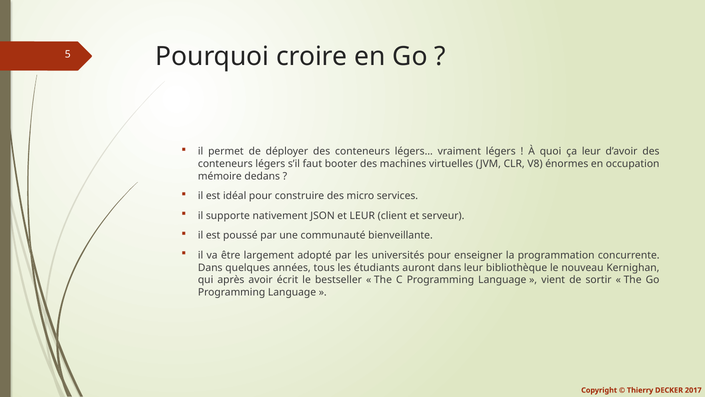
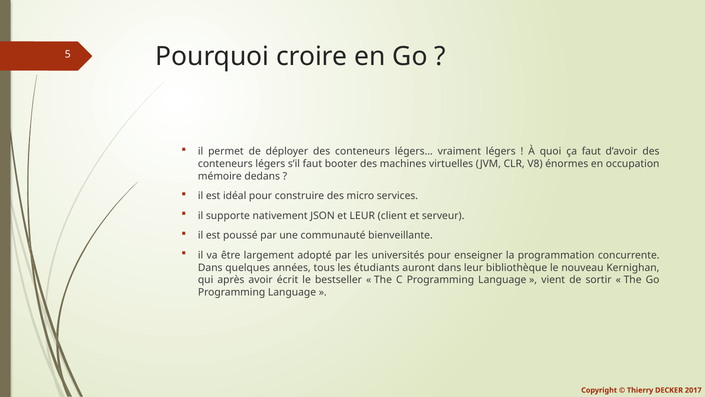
ça leur: leur -> faut (591, 151)
